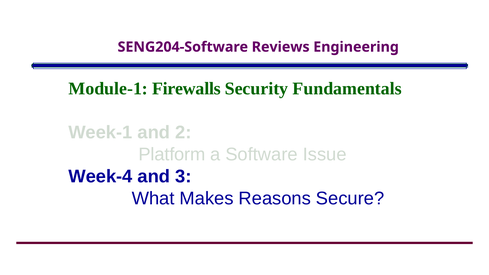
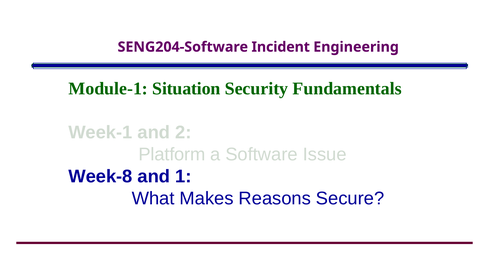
Reviews: Reviews -> Incident (281, 47)
Firewalls: Firewalls -> Situation (186, 89)
Week-4: Week-4 -> Week-8 (101, 176)
3: 3 -> 1 (183, 176)
